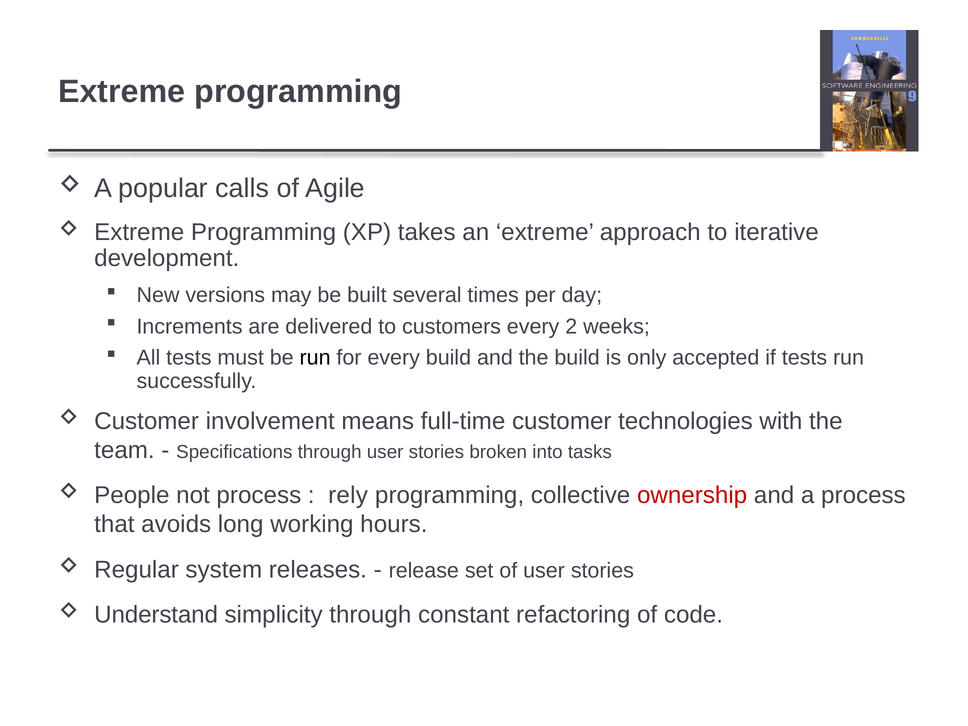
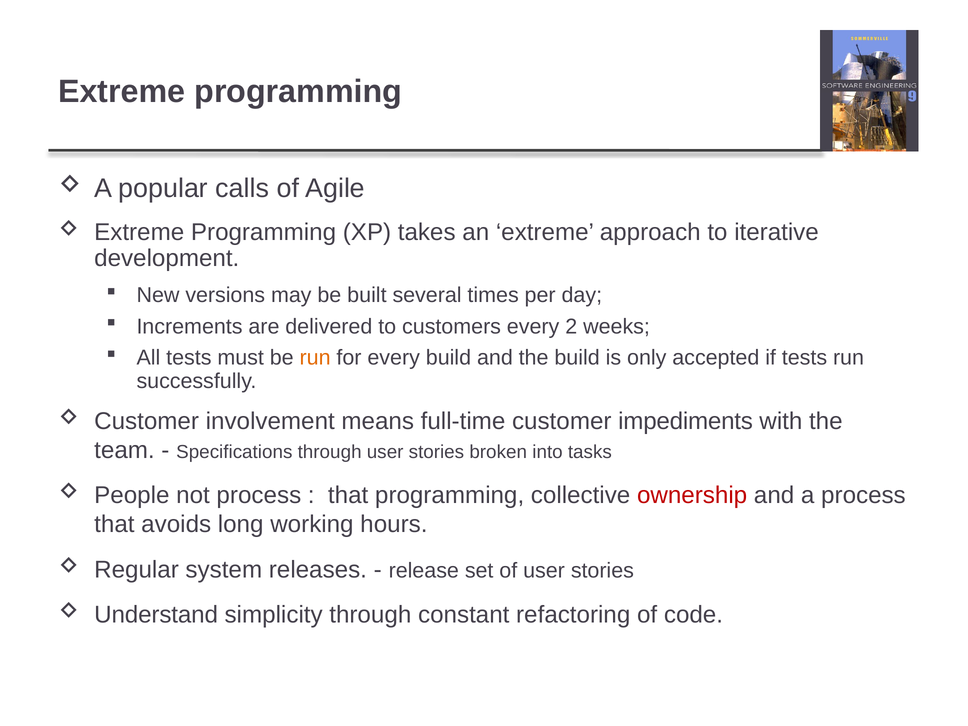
run colour: black -> orange (315, 358)
technologies: technologies -> impediments (686, 421)
rely: rely -> that (348, 495)
